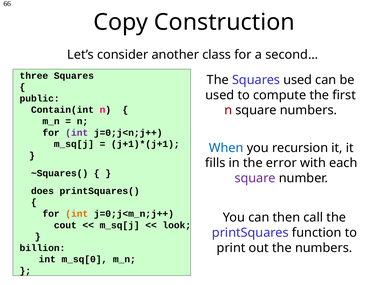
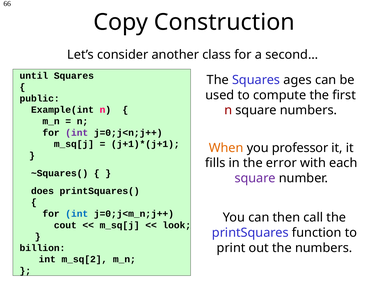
three: three -> until (34, 76)
Squares used: used -> ages (298, 80)
Contain(int: Contain(int -> Example(int (62, 110)
When colour: blue -> orange (226, 148)
recursion: recursion -> professor (300, 148)
int colour: orange -> blue (77, 214)
m_sq[0: m_sq[0 -> m_sq[2 (84, 260)
